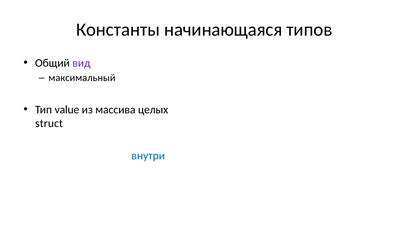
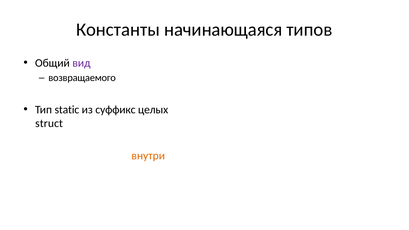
максимальный: максимальный -> возвращаемого (82, 78)
value: value -> static (67, 110)
массива: массива -> суффикс (115, 110)
внутри colour: blue -> orange (148, 156)
